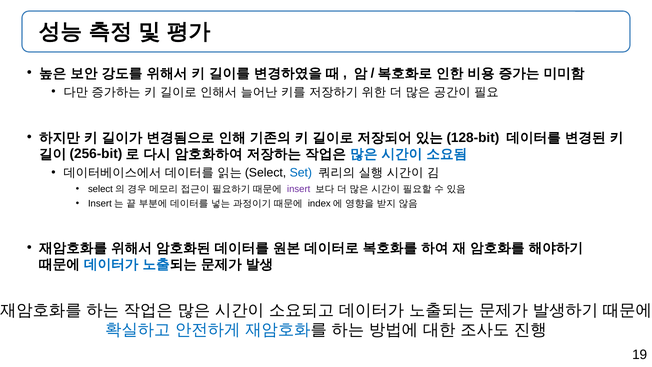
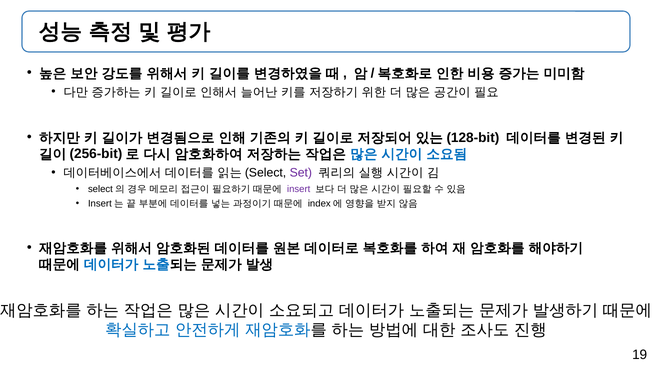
Set colour: blue -> purple (301, 173)
